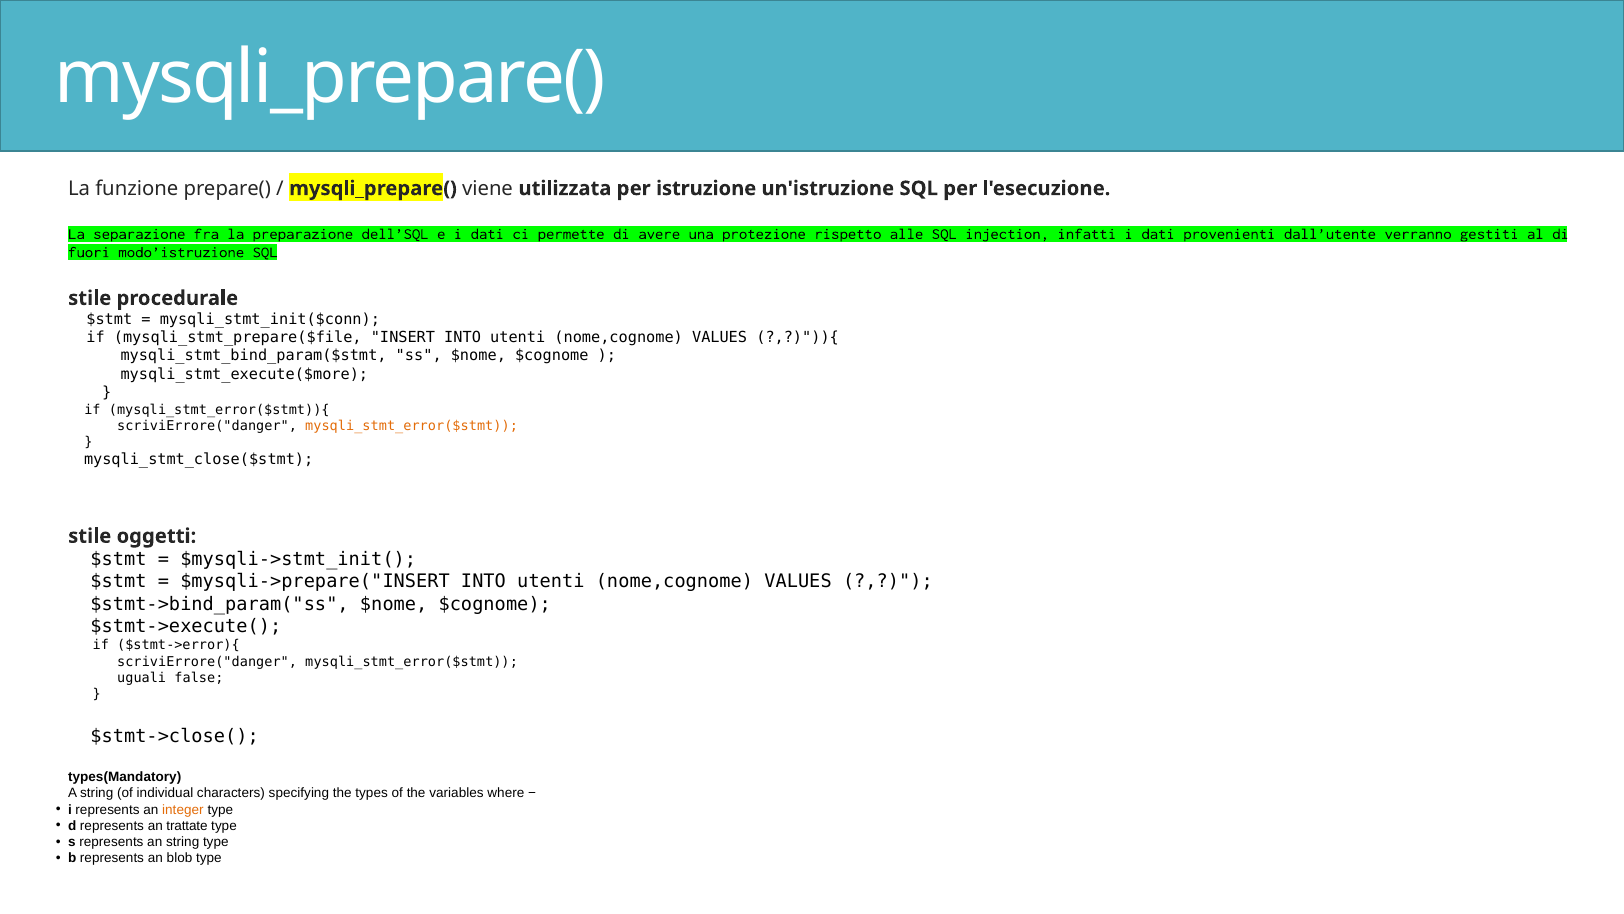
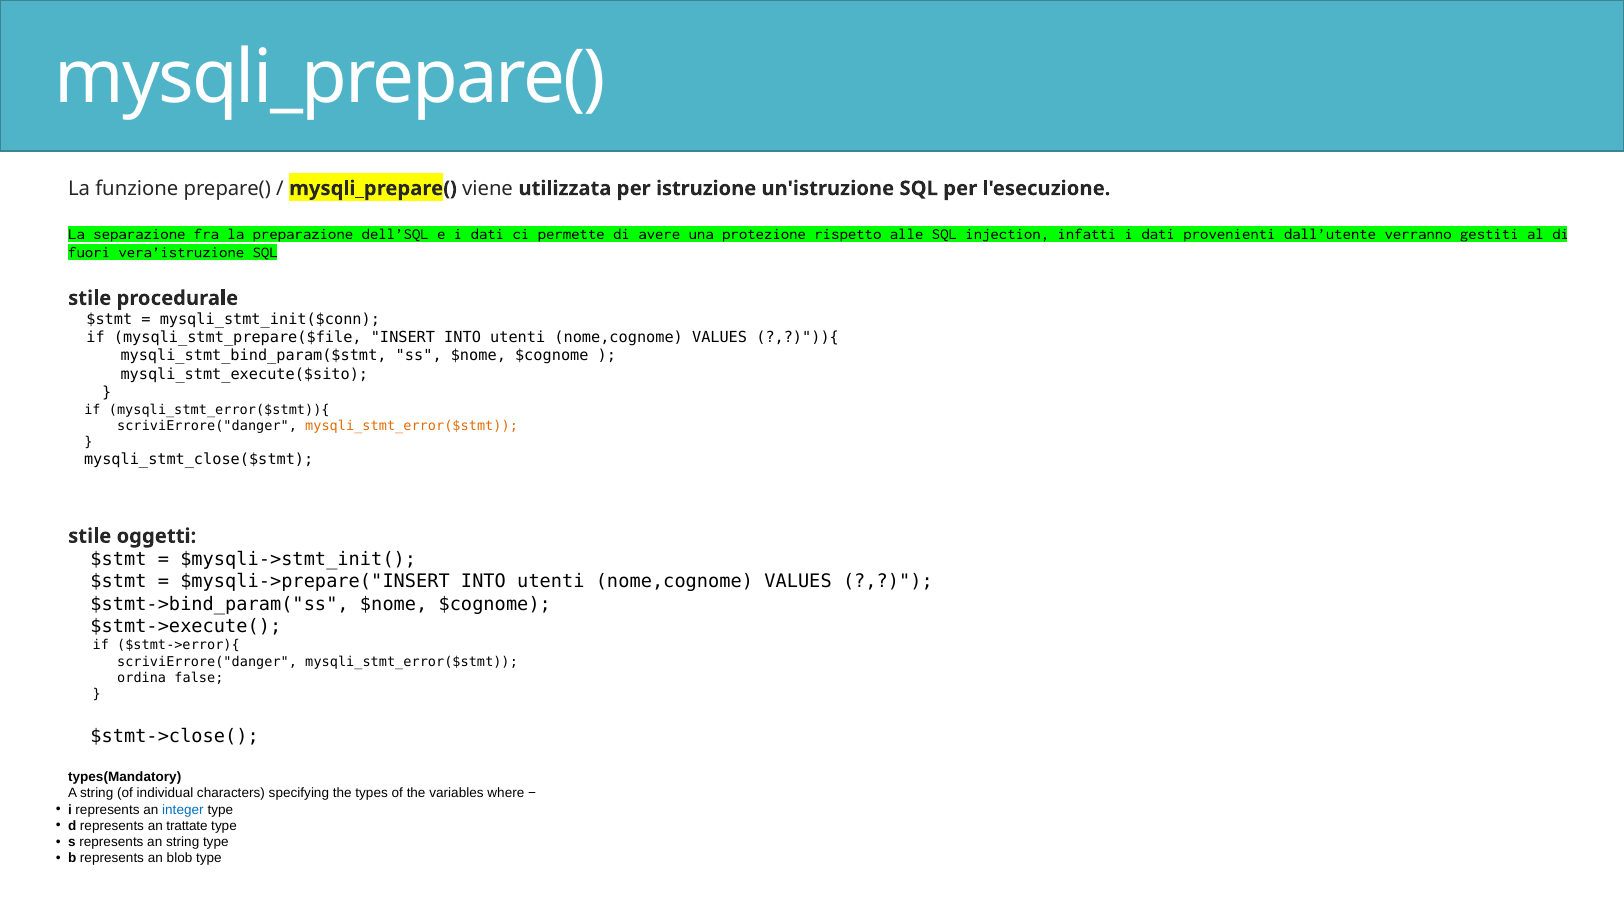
modo’istruzione: modo’istruzione -> vera’istruzione (181, 252)
mysqli_stmt_execute($more: mysqli_stmt_execute($more -> mysqli_stmt_execute($sito (244, 374)
uguali: uguali -> ordina (142, 677)
integer colour: orange -> blue (183, 809)
